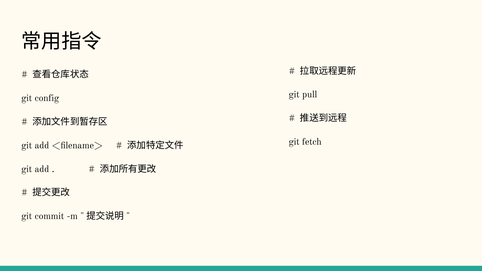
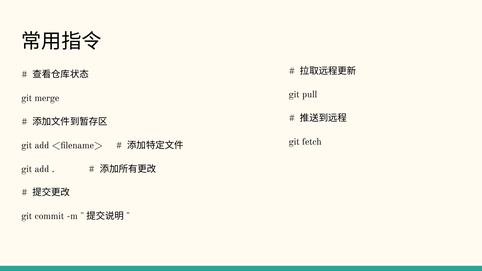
config: config -> merge (47, 98)
